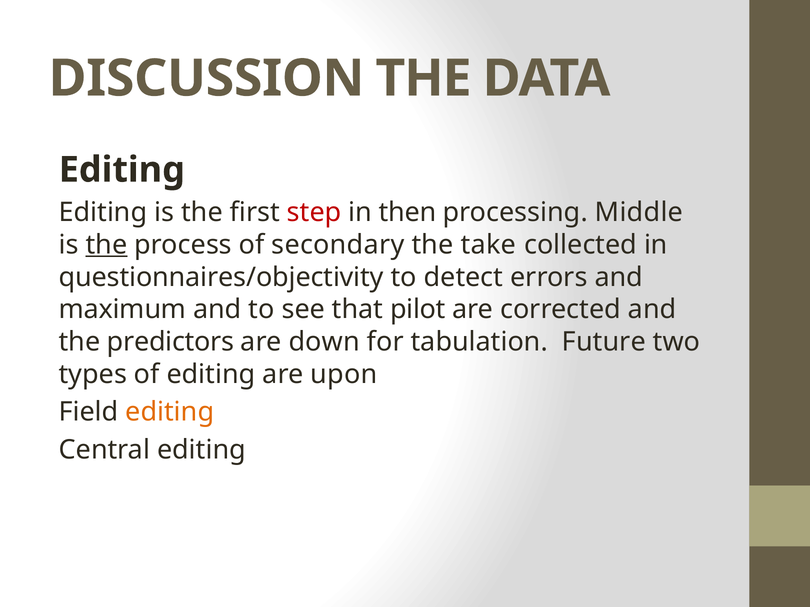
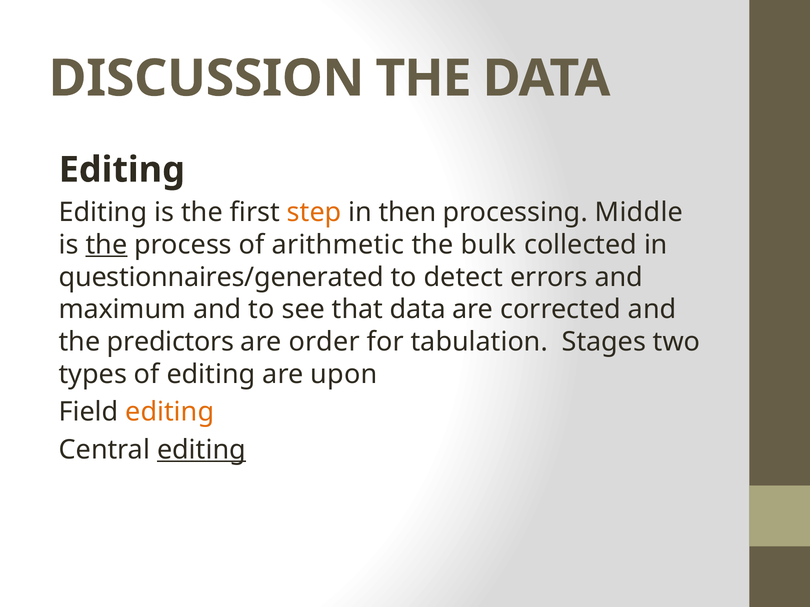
step colour: red -> orange (314, 213)
secondary: secondary -> arithmetic (338, 245)
take: take -> bulk (489, 245)
questionnaires/objectivity: questionnaires/objectivity -> questionnaires/generated (221, 277)
that pilot: pilot -> data (418, 310)
down: down -> order (324, 342)
Future: Future -> Stages (604, 342)
editing underline: none -> present (202, 450)
